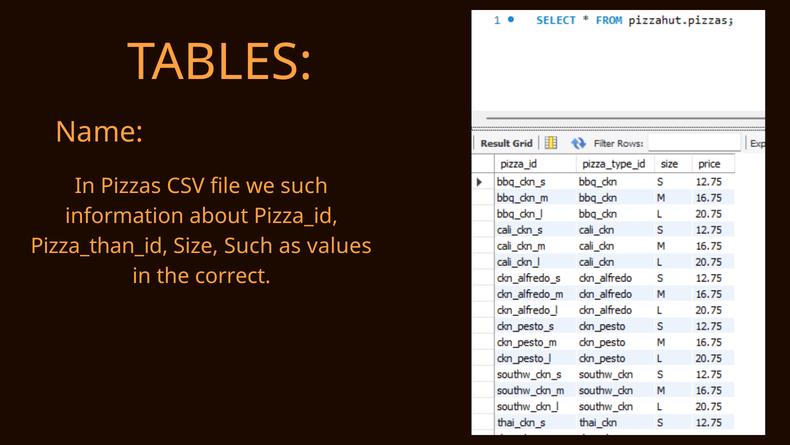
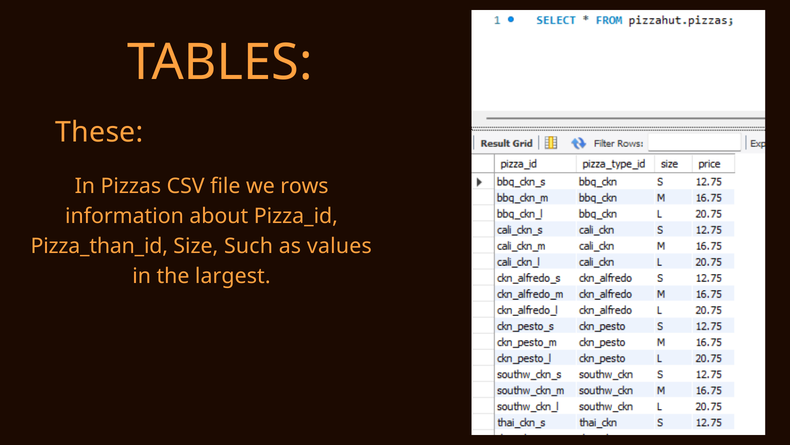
Name: Name -> These (99, 132)
we such: such -> rows (304, 186)
correct: correct -> largest (233, 276)
